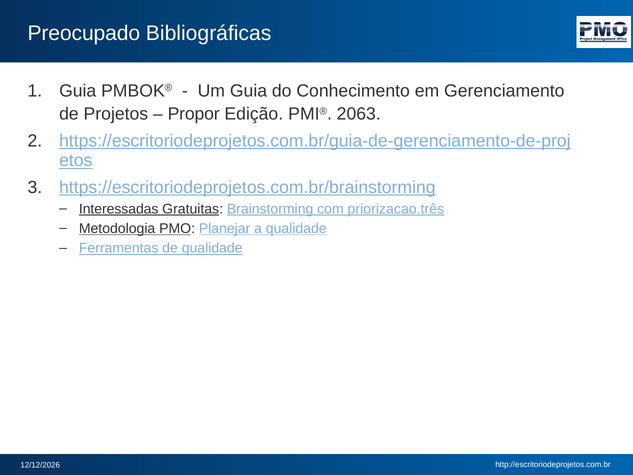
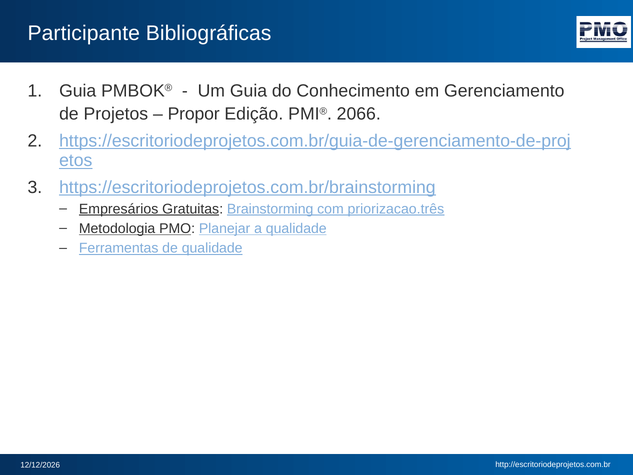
Preocupado: Preocupado -> Participante (84, 33)
2063: 2063 -> 2066 (359, 114)
Interessadas: Interessadas -> Empresários (119, 209)
